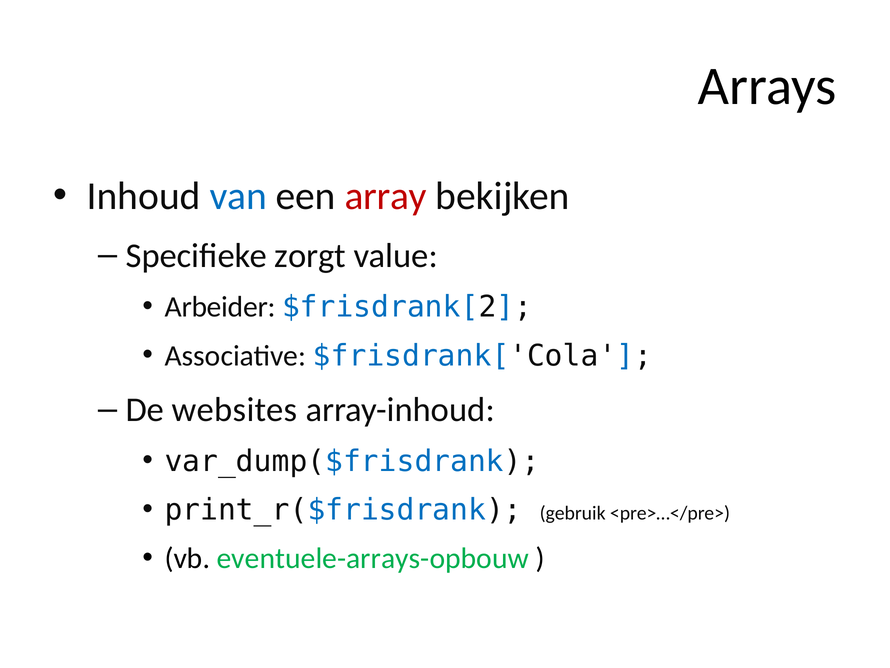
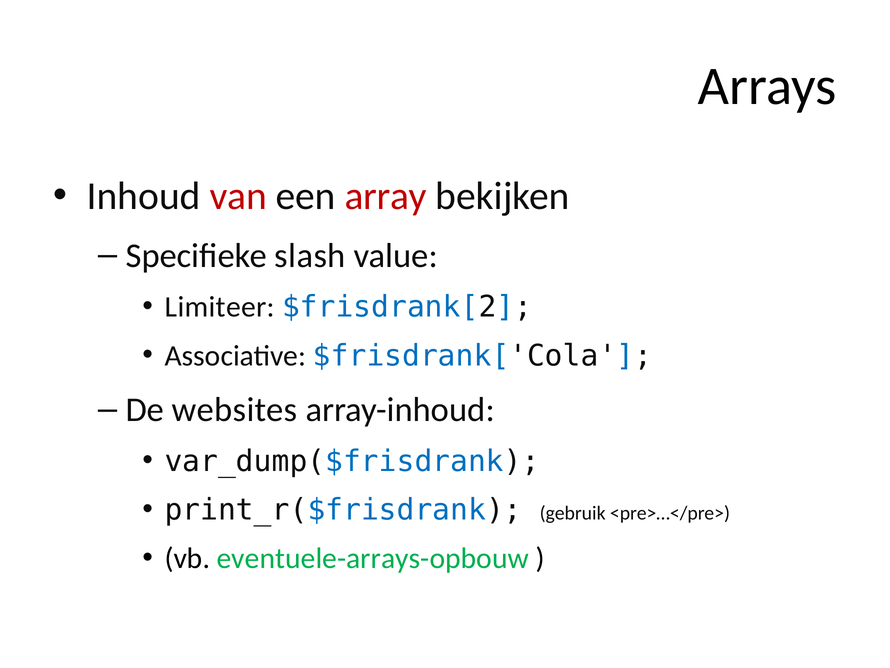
van colour: blue -> red (238, 196)
zorgt: zorgt -> slash (310, 256)
Arbeider: Arbeider -> Limiteer (220, 307)
